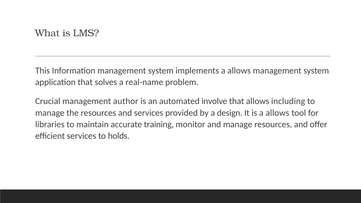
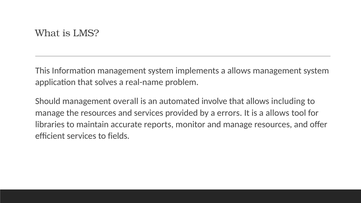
Crucial: Crucial -> Should (48, 101)
author: author -> overall (126, 101)
design: design -> errors (230, 113)
training: training -> reports (159, 124)
holds: holds -> fields (119, 136)
